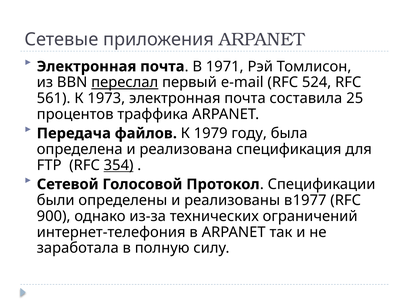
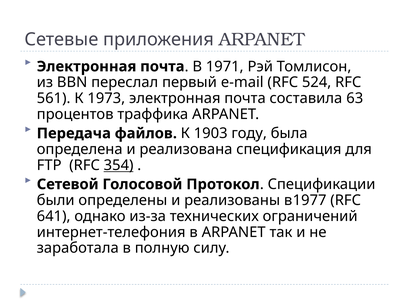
переслал underline: present -> none (125, 82)
25: 25 -> 63 (355, 98)
1979: 1979 -> 1903 (211, 133)
900: 900 -> 641 (54, 216)
